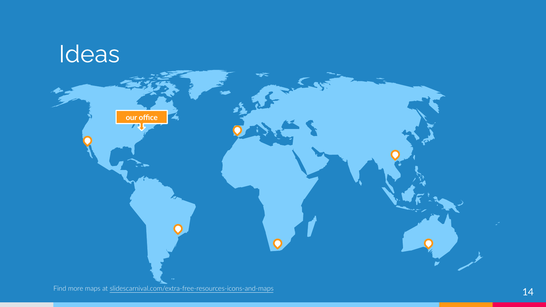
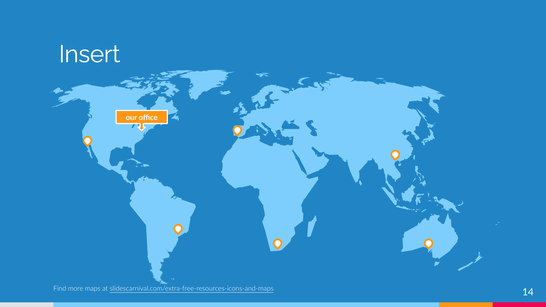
Ideas: Ideas -> Insert (89, 54)
